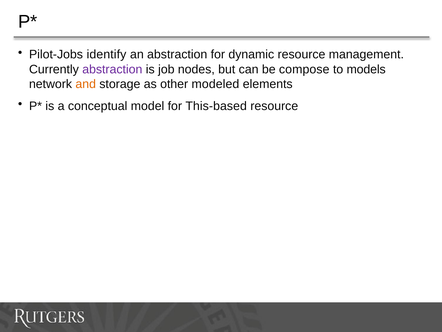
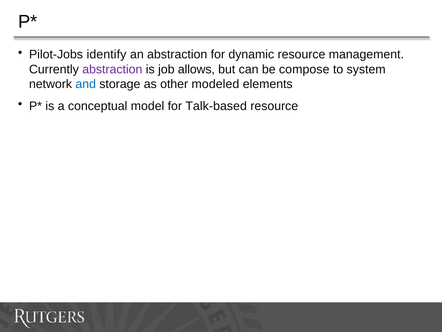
nodes: nodes -> allows (196, 69)
models: models -> system (366, 69)
and colour: orange -> blue (86, 84)
This-based: This-based -> Talk-based (216, 106)
